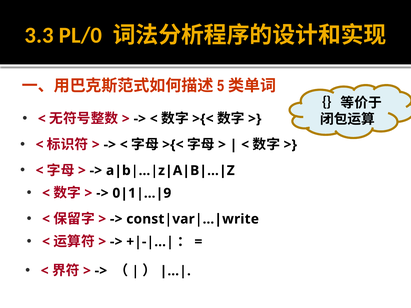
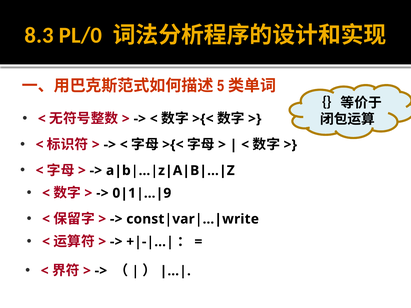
3.3: 3.3 -> 8.3 (39, 35)
